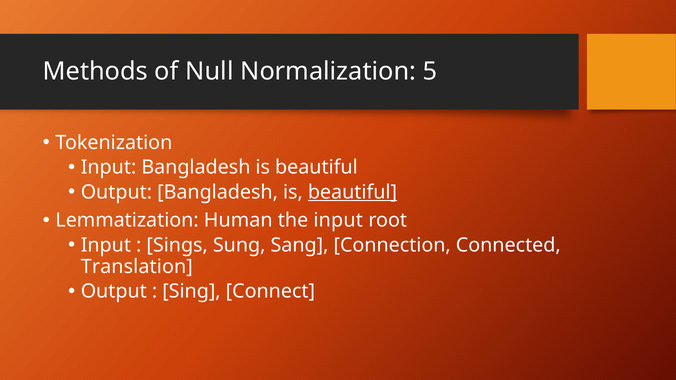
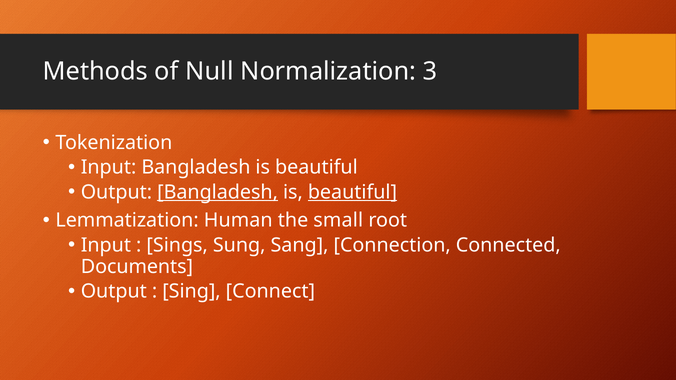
5: 5 -> 3 (430, 72)
Bangladesh underline: none -> present (218, 192)
the input: input -> small (338, 221)
Translation: Translation -> Documents (137, 267)
